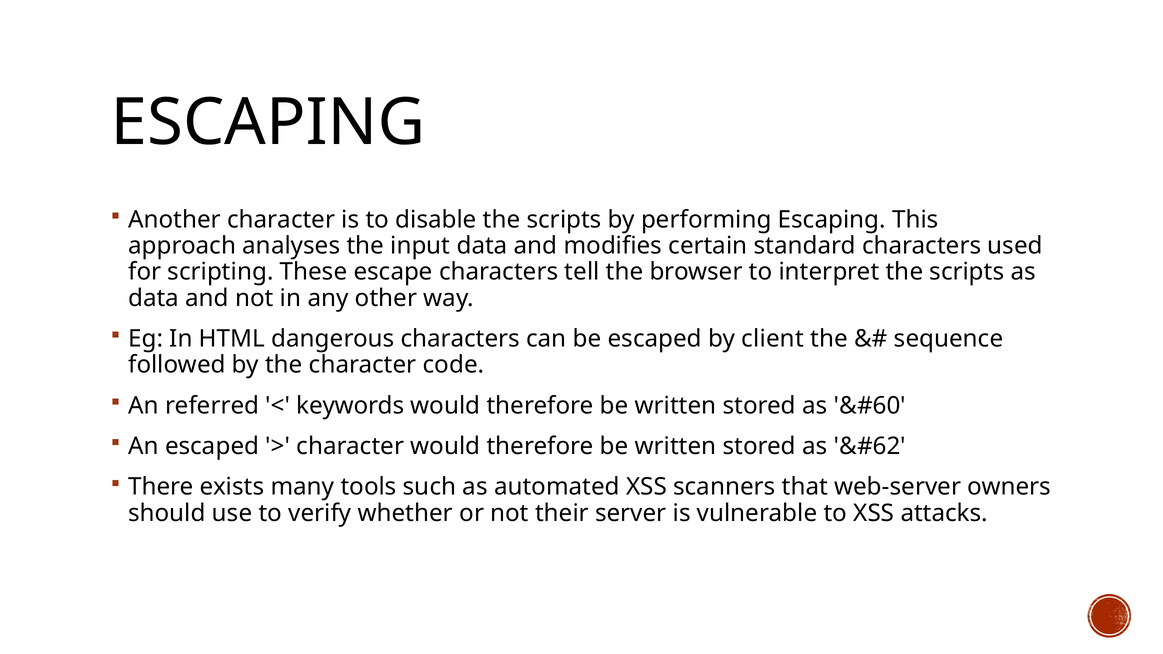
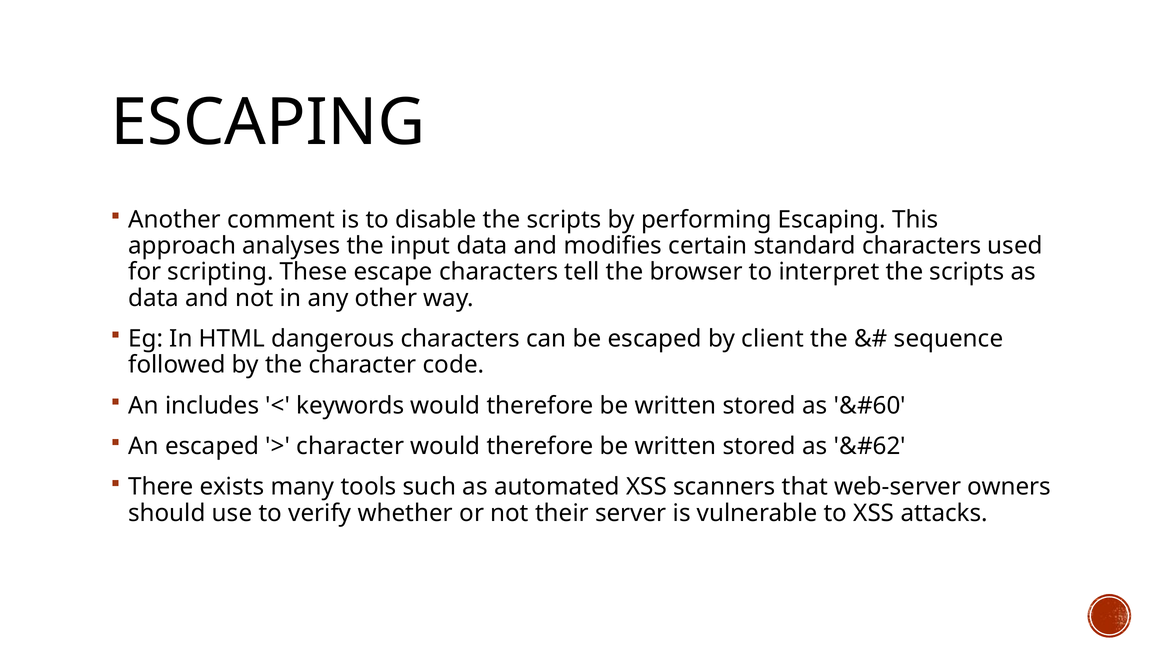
Another character: character -> comment (281, 220)
referred: referred -> includes (212, 406)
